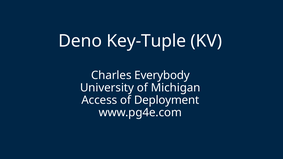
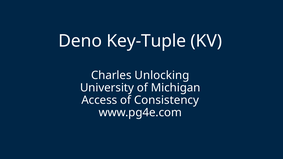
Everybody: Everybody -> Unlocking (162, 75)
Deployment: Deployment -> Consistency (167, 100)
